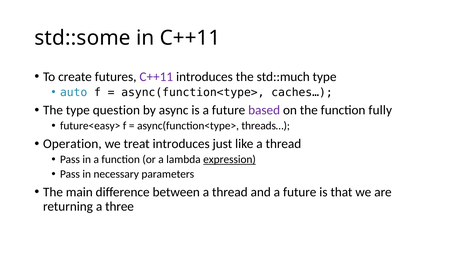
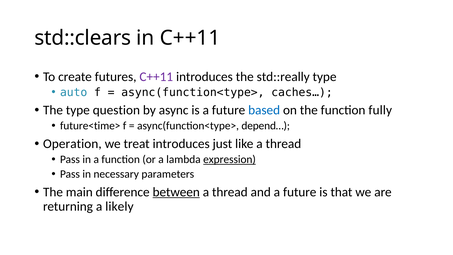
std::some: std::some -> std::clears (83, 38)
std::much: std::much -> std::really (283, 77)
based colour: purple -> blue (264, 110)
future<easy>: future<easy> -> future<time> (90, 126)
threads…: threads… -> depend… (266, 126)
between underline: none -> present (176, 192)
three: three -> likely (119, 206)
